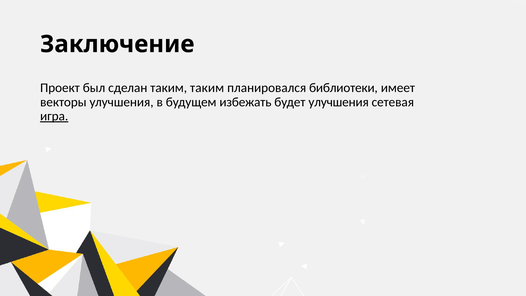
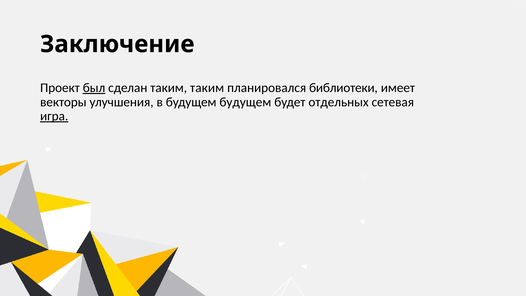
был underline: none -> present (94, 88)
будущем избежать: избежать -> будущем (245, 102)
будет улучшения: улучшения -> отдельных (339, 102)
